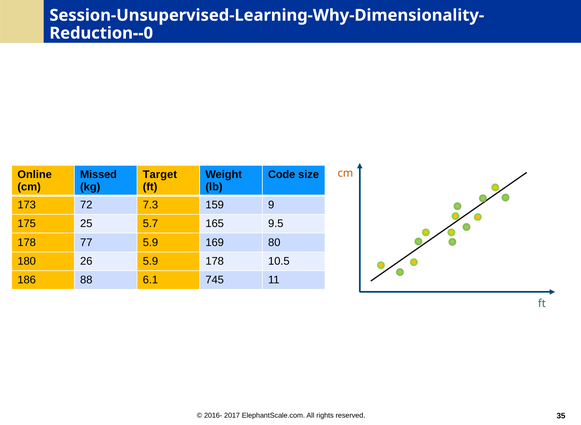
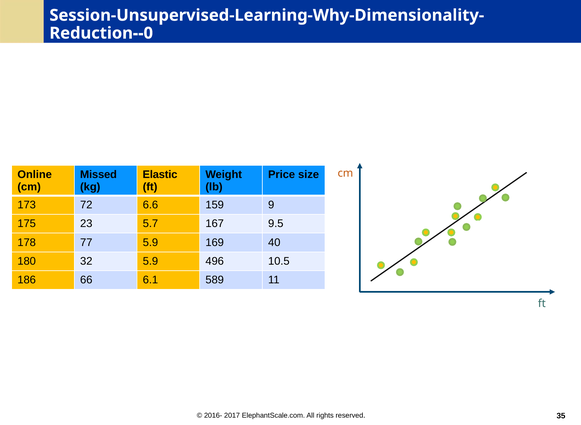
Target: Target -> Elastic (160, 175)
Code: Code -> Price (282, 175)
7.3: 7.3 -> 6.6 (150, 205)
25: 25 -> 23 (86, 224)
165: 165 -> 167 (215, 224)
80: 80 -> 40 (274, 242)
26: 26 -> 32 (86, 261)
5.9 178: 178 -> 496 (215, 261)
88: 88 -> 66 (86, 280)
745: 745 -> 589 (215, 280)
